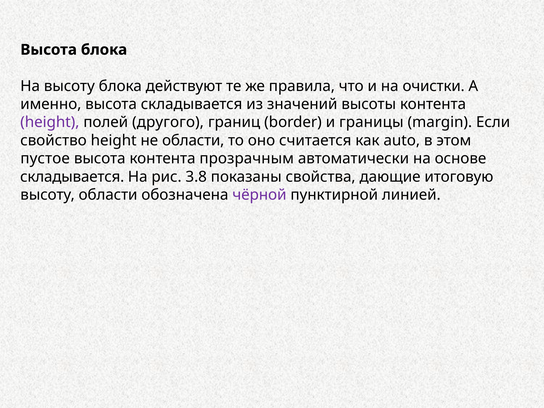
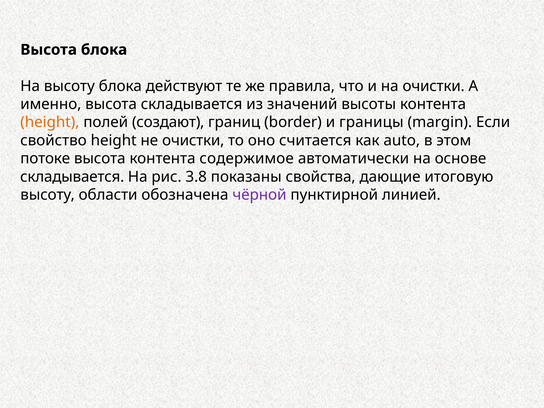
height colour: purple -> orange (50, 122)
другого: другого -> создают (168, 122)
не области: области -> очистки (193, 140)
пустое: пустое -> потоке (45, 159)
прозрачным: прозрачным -> содержимое (247, 159)
